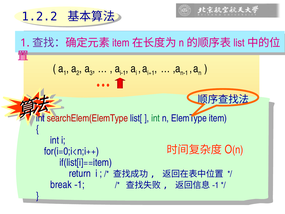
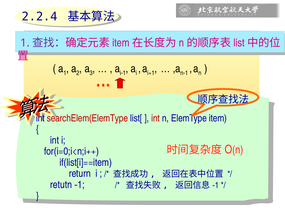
1.2.2: 1.2.2 -> 2.2.4 (40, 16)
int colour: green -> red (156, 118)
break: break -> retutn (61, 184)
